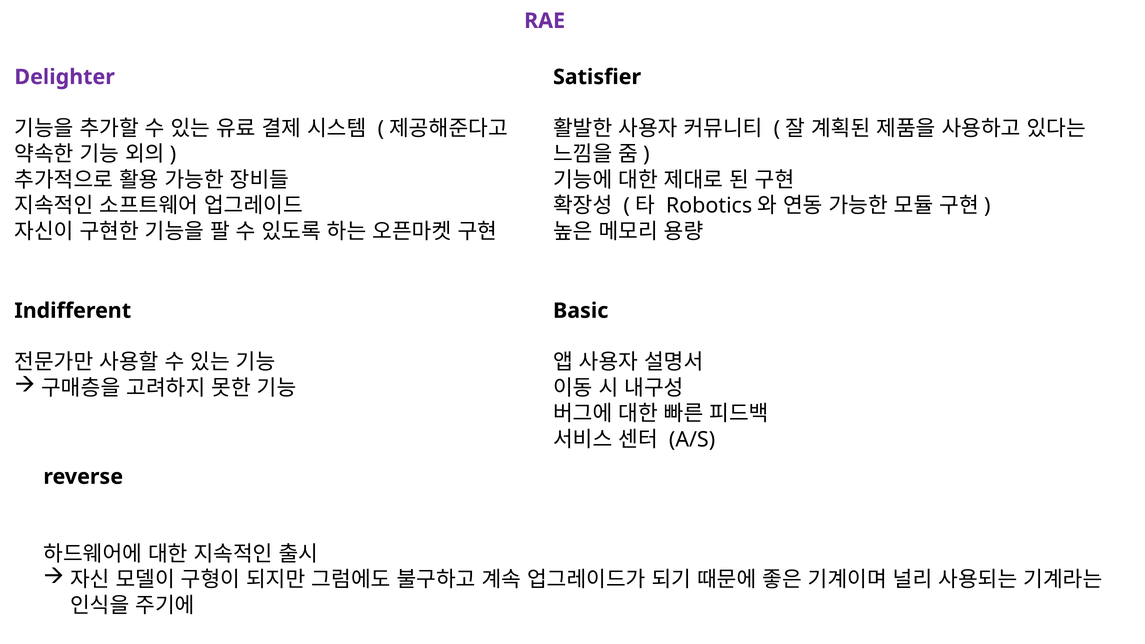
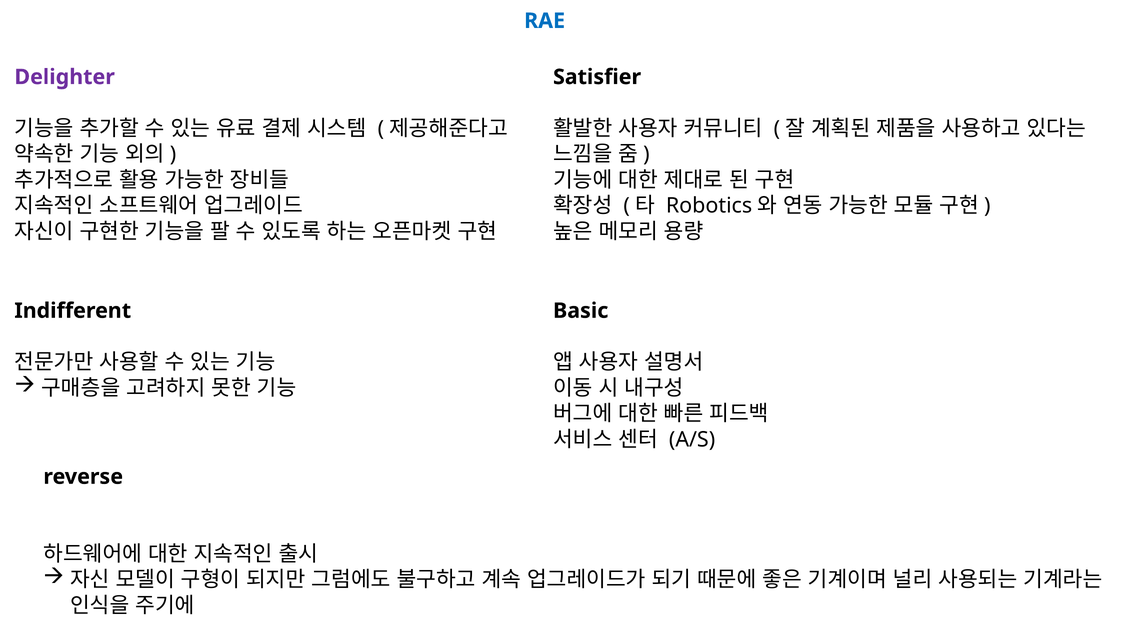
RAE colour: purple -> blue (545, 21)
